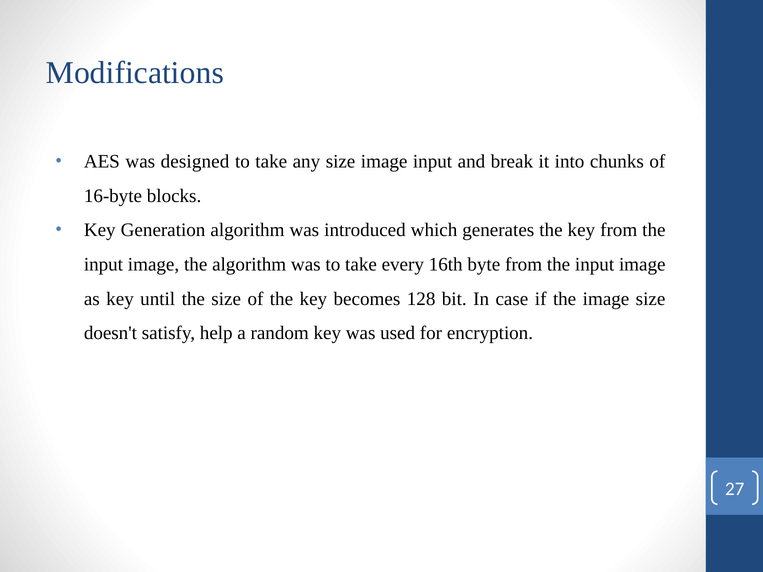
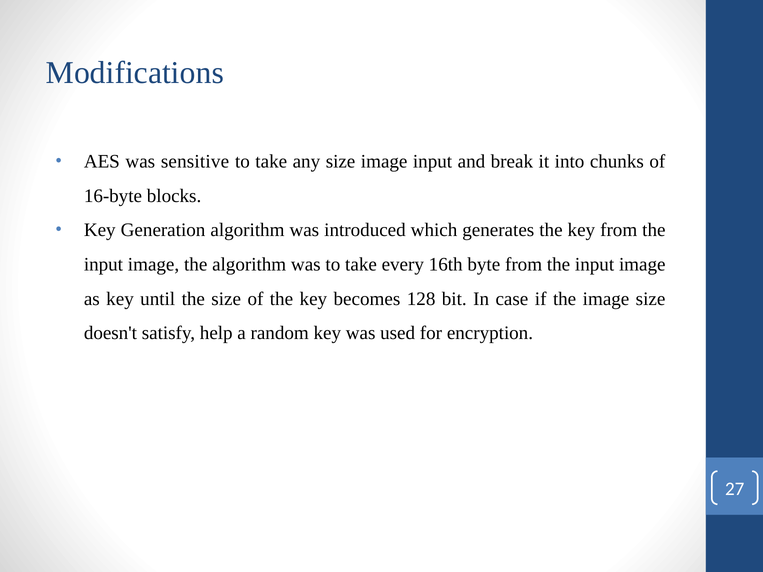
designed: designed -> sensitive (195, 162)
